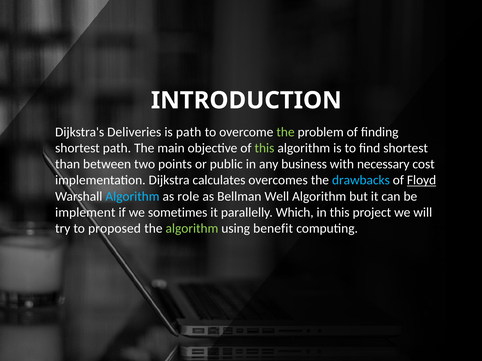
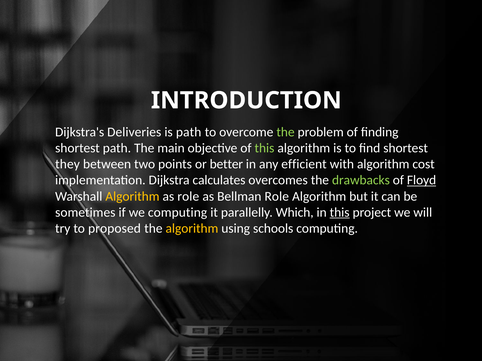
than: than -> they (68, 164)
public: public -> better (226, 164)
business: business -> efficient (304, 164)
with necessary: necessary -> algorithm (383, 164)
drawbacks colour: light blue -> light green (361, 180)
Algorithm colour: light blue -> yellow (132, 197)
Bellman Well: Well -> Role (277, 197)
implement: implement -> sometimes (85, 213)
we sometimes: sometimes -> computing (178, 213)
this underline: none -> present (340, 213)
algorithm colour: light green -> yellow (192, 229)
benefit: benefit -> schools (273, 229)
